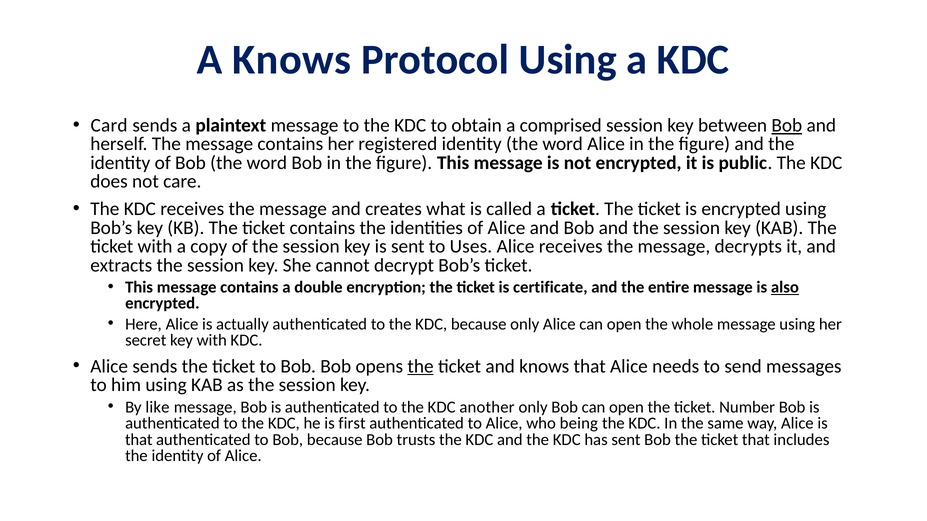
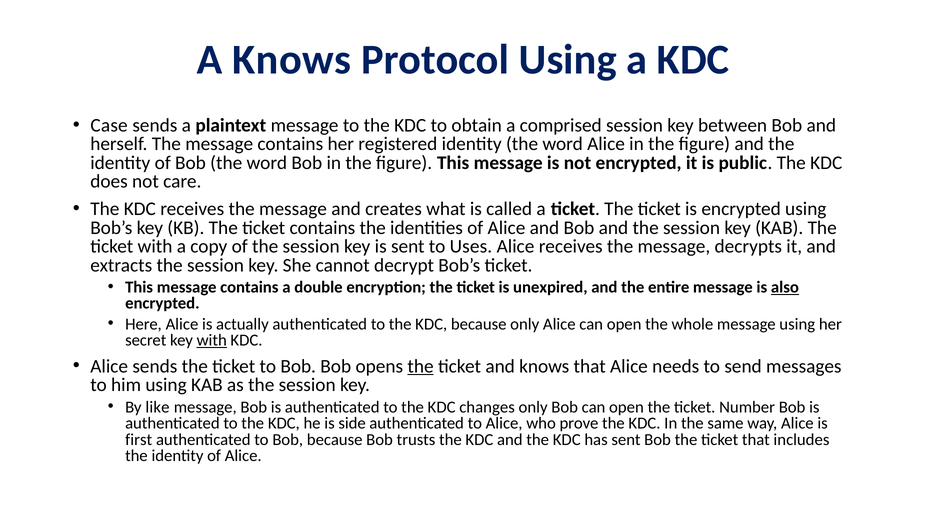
Card: Card -> Case (109, 125)
Bob underline: present -> none (787, 125)
certificate: certificate -> unexpired (550, 287)
with underline: none -> present (212, 341)
another: another -> changes (487, 407)
first: first -> side (352, 424)
being: being -> prove (579, 424)
that: that -> first (139, 440)
